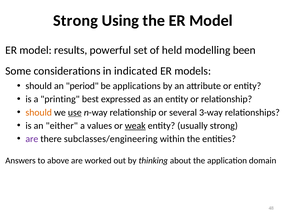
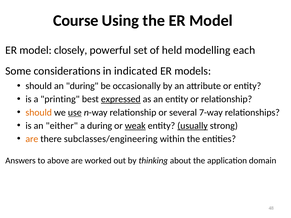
Strong: Strong -> Course (76, 21)
results: results -> closely (71, 50)
been: been -> each (244, 50)
an period: period -> during (82, 86)
applications: applications -> occasionally (137, 86)
expressed underline: none -> present (121, 99)
3-way: 3-way -> 7-way (211, 113)
a values: values -> during (100, 126)
usually underline: none -> present (193, 126)
are colour: purple -> orange (32, 139)
